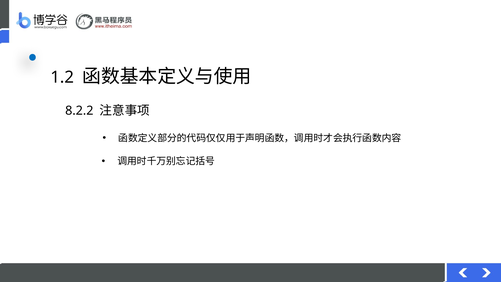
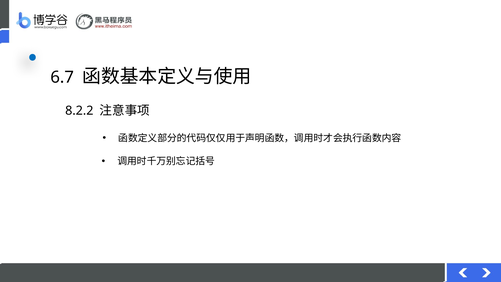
1.2: 1.2 -> 6.7 (62, 77)
